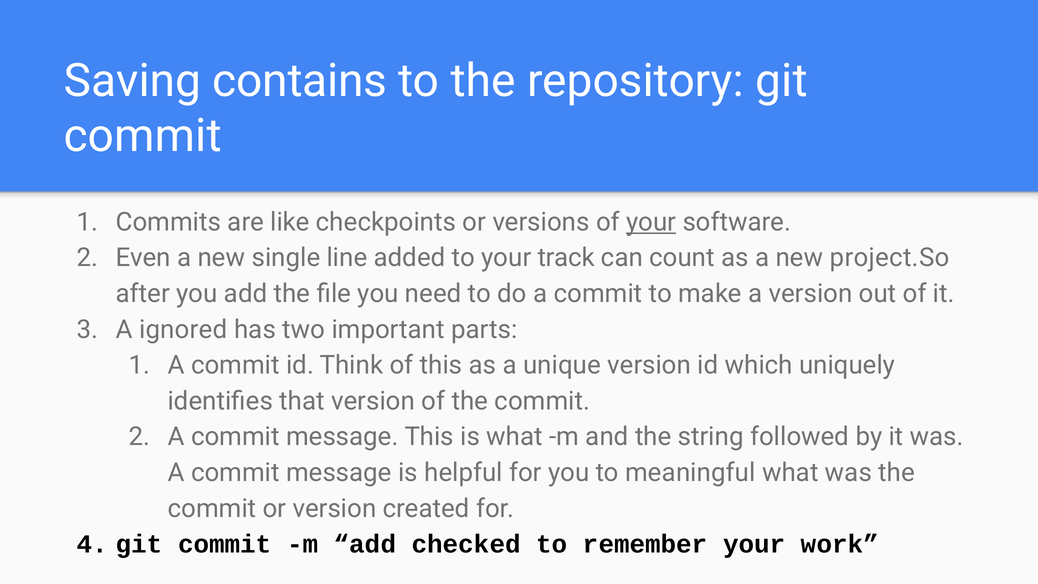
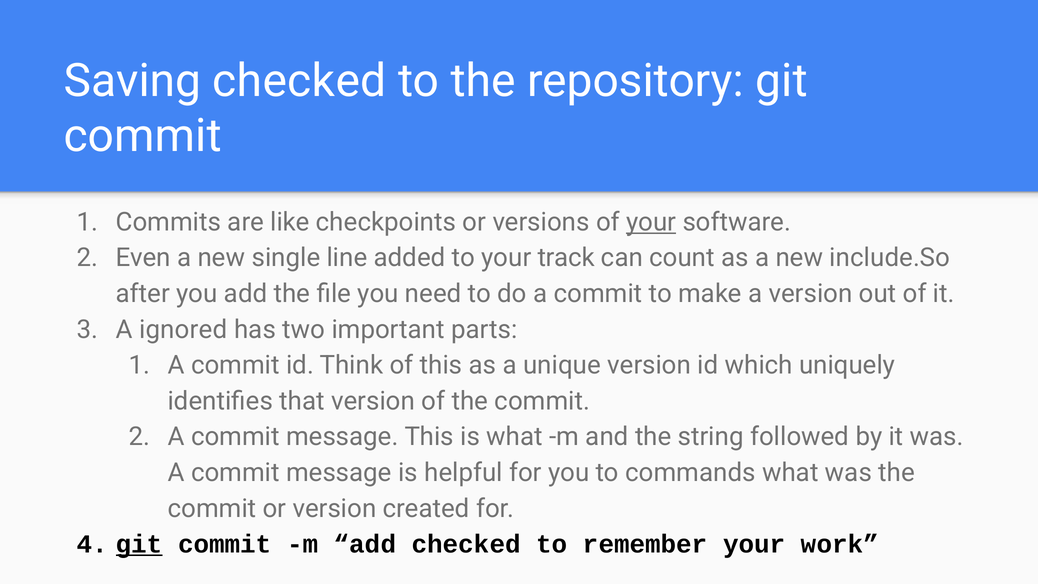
Saving contains: contains -> checked (299, 81)
project.So: project.So -> include.So (890, 258)
meaningful: meaningful -> commands (690, 473)
git underline: none -> present (139, 544)
